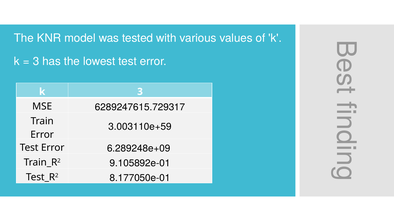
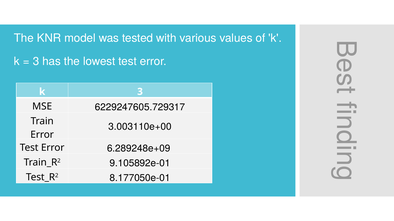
6289247615.729317: 6289247615.729317 -> 6229247605.729317 (140, 107)
3.003110e+59: 3.003110e+59 -> 3.003110e+00 (140, 127)
